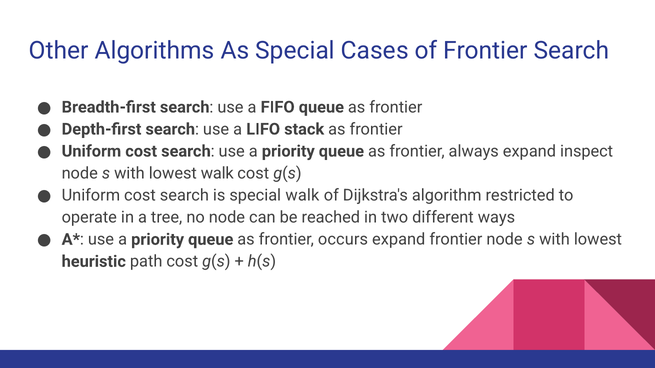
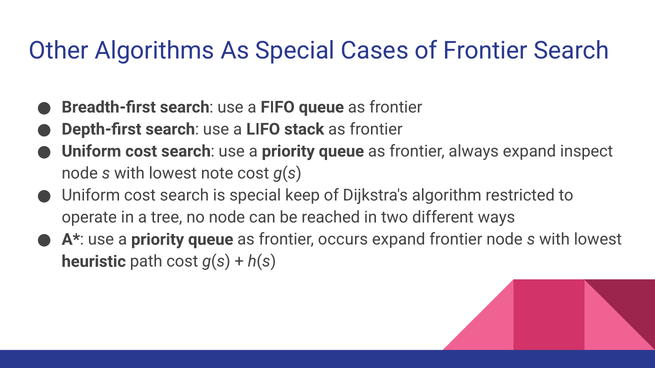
lowest walk: walk -> note (217, 173)
special walk: walk -> keep (303, 196)
